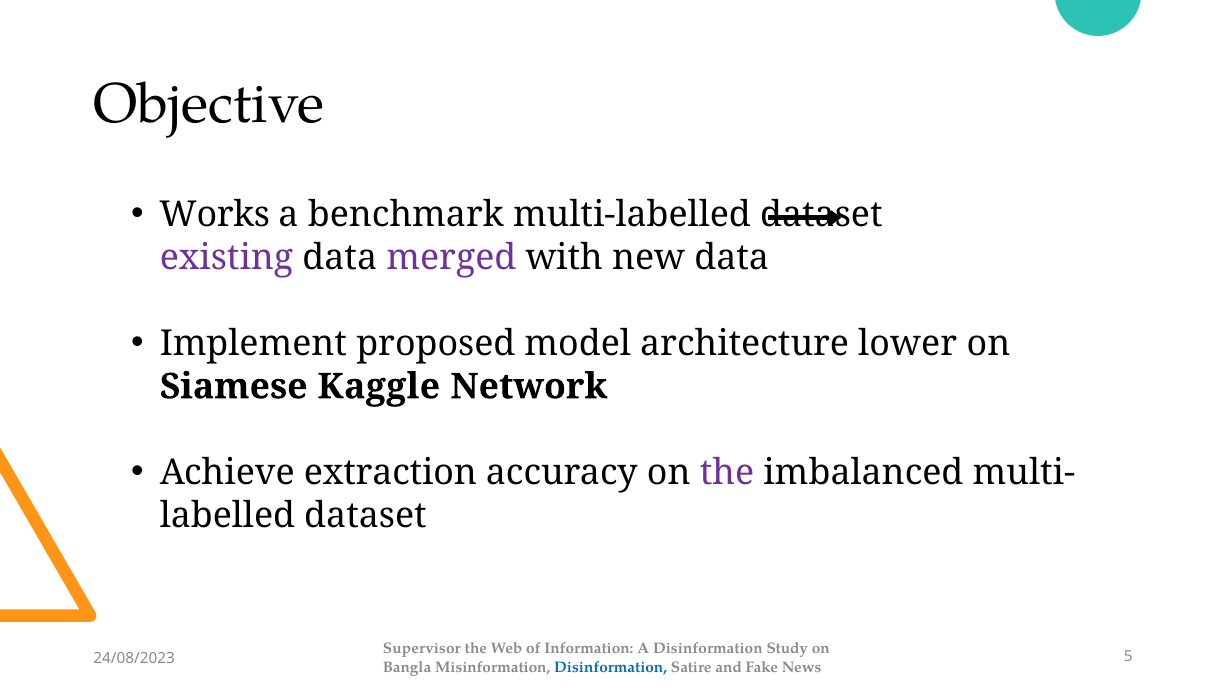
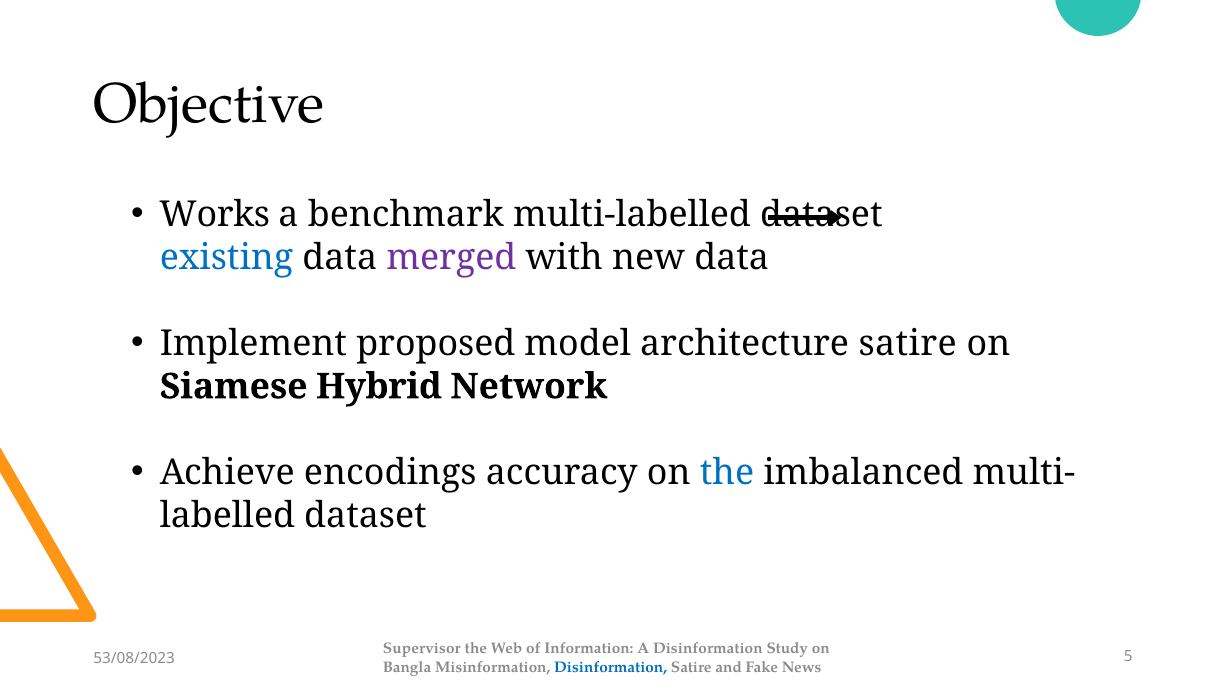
existing colour: purple -> blue (226, 258)
architecture lower: lower -> satire (908, 344)
Kaggle: Kaggle -> Hybrid (379, 387)
extraction: extraction -> encodings (390, 473)
the colour: purple -> blue (727, 473)
24/08/2023: 24/08/2023 -> 53/08/2023 (134, 659)
